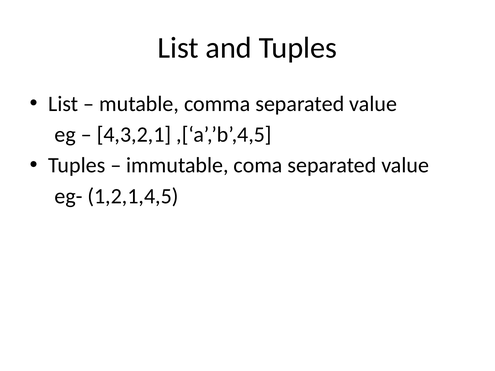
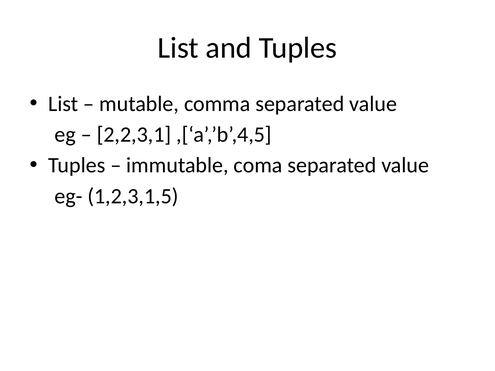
4,3,2,1: 4,3,2,1 -> 2,2,3,1 (134, 135)
1,2,1,4,5: 1,2,1,4,5 -> 1,2,3,1,5 (133, 196)
